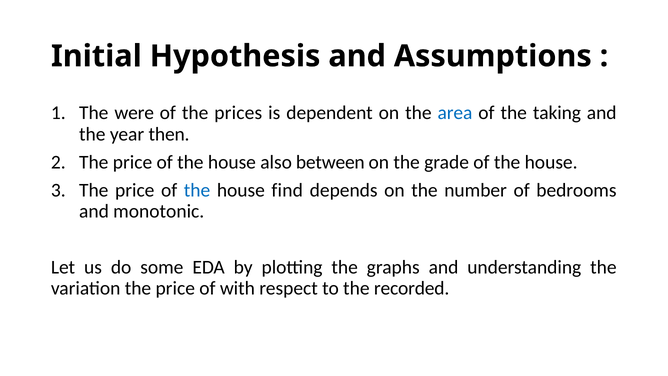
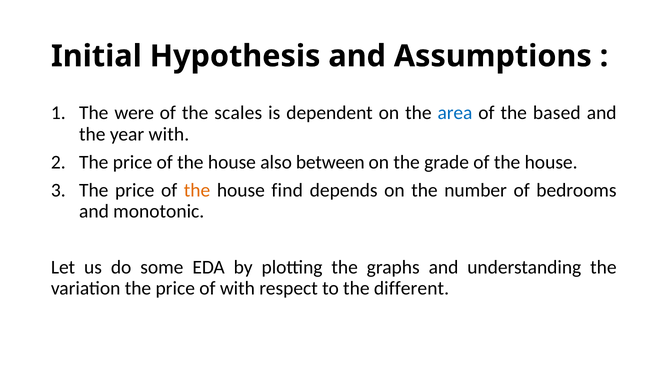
prices: prices -> scales (238, 113)
taking: taking -> based (557, 113)
year then: then -> with (169, 134)
the colour: blue -> orange (197, 190)
recorded: recorded -> different (411, 288)
